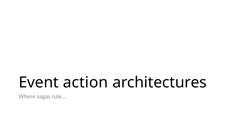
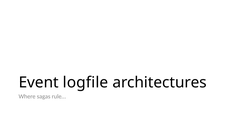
action: action -> logfile (85, 83)
